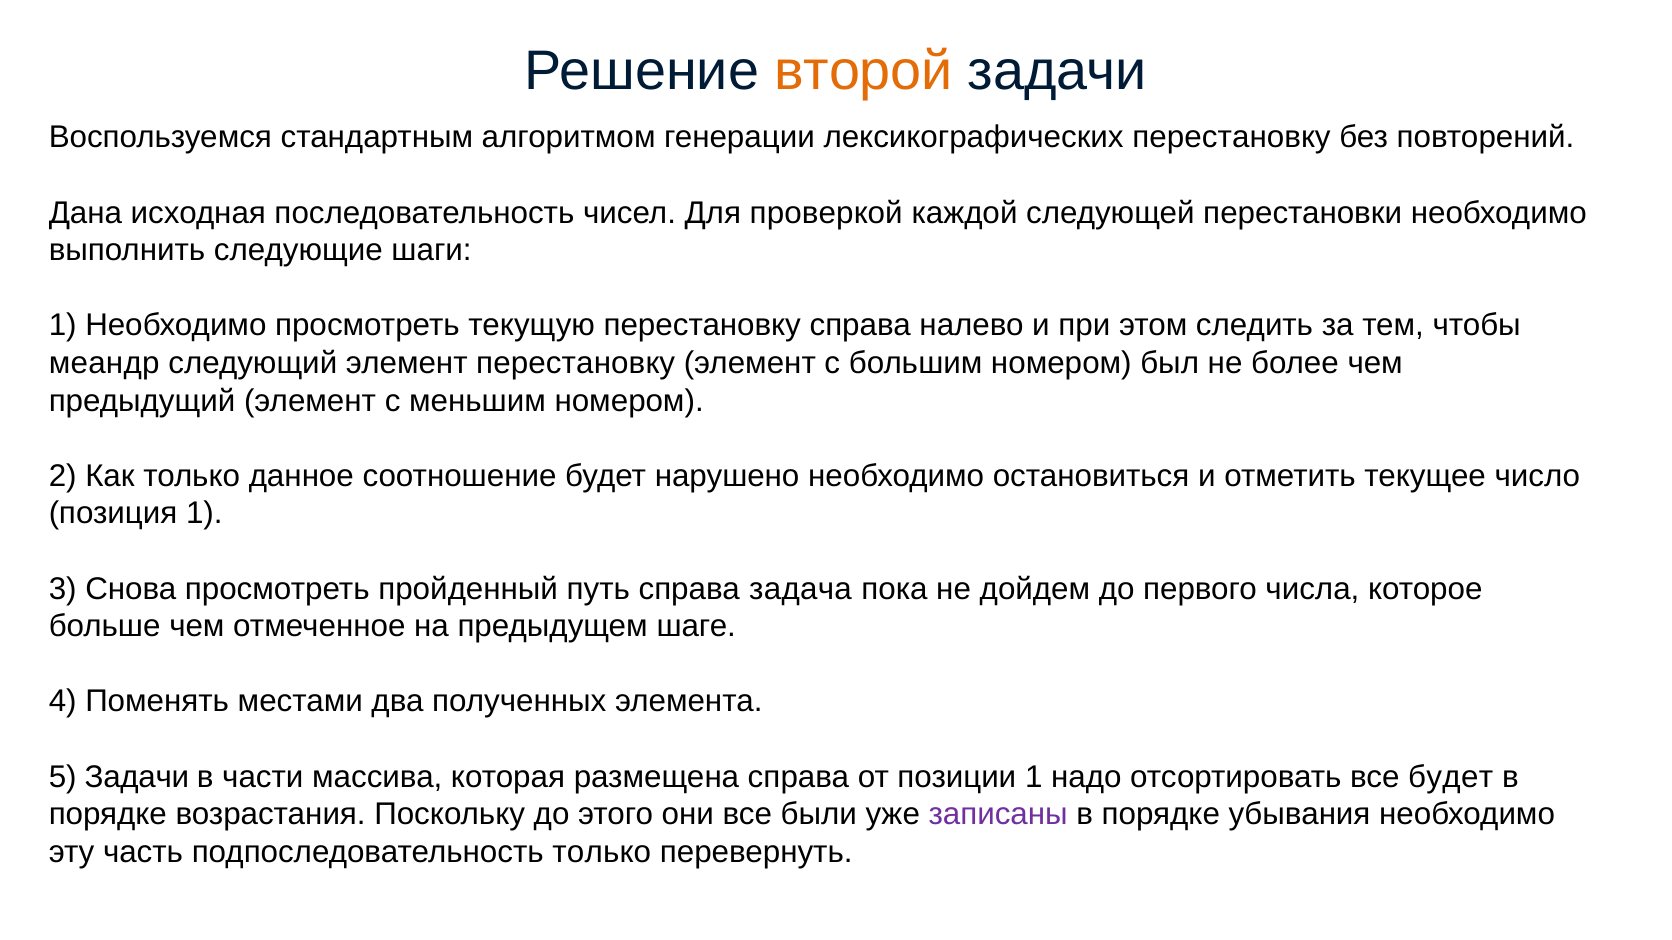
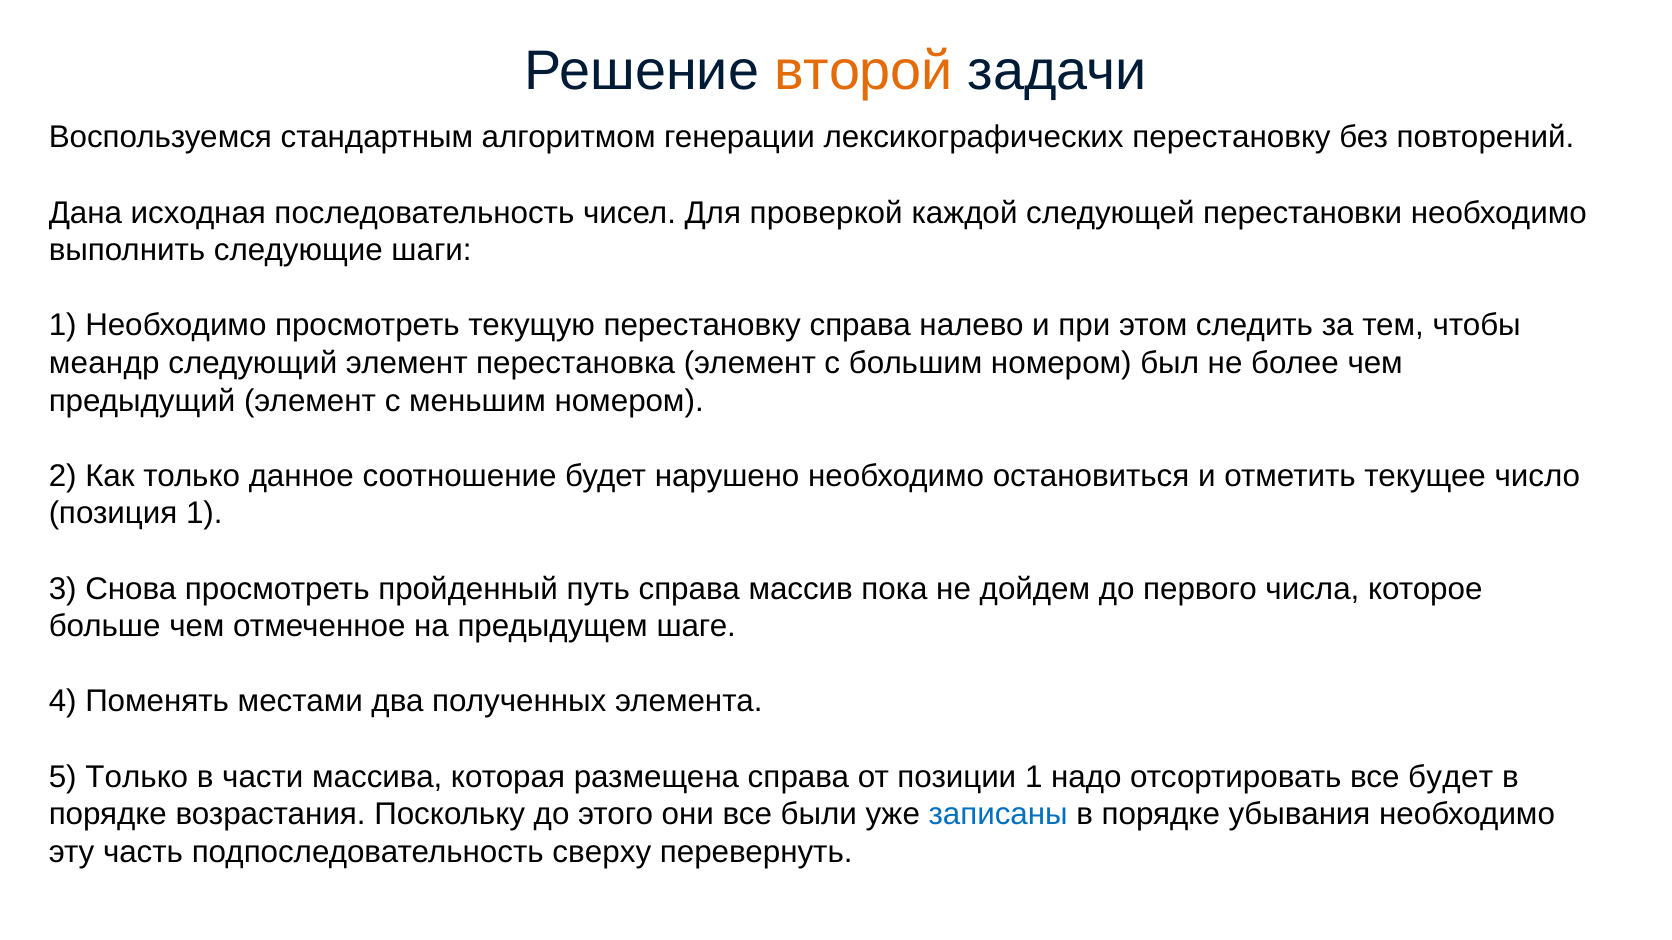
элемент перестановку: перестановку -> перестановка (576, 363)
задача: задача -> массив (801, 589)
5 Задачи: Задачи -> Только (137, 777)
записаны colour: purple -> blue (998, 815)
подпоследовательность только: только -> сверху (602, 852)
